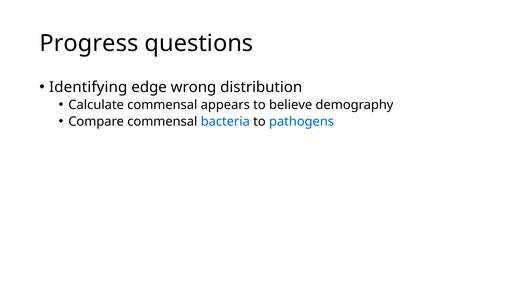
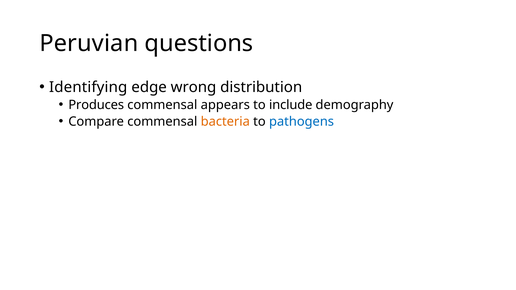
Progress: Progress -> Peruvian (89, 43)
Calculate: Calculate -> Produces (96, 105)
believe: believe -> include (291, 105)
bacteria colour: blue -> orange (225, 122)
